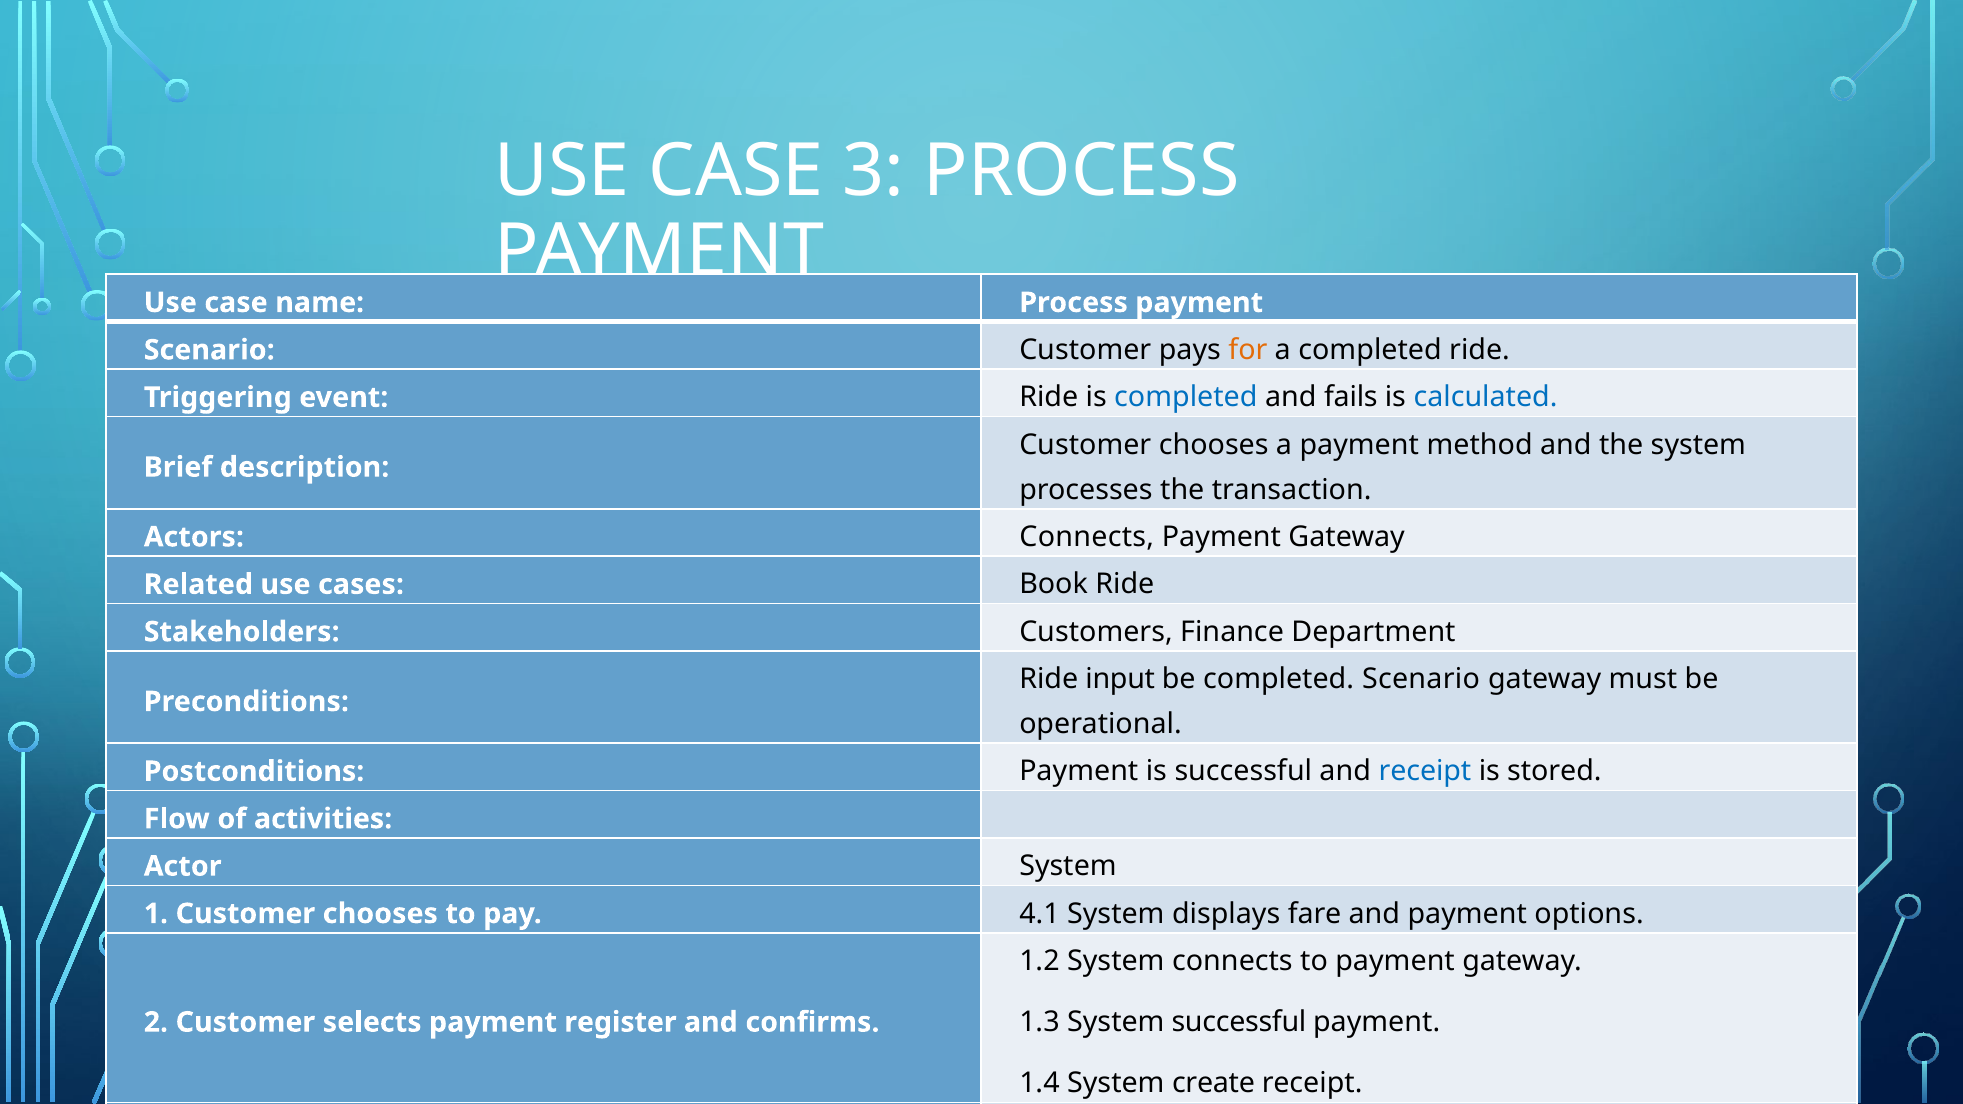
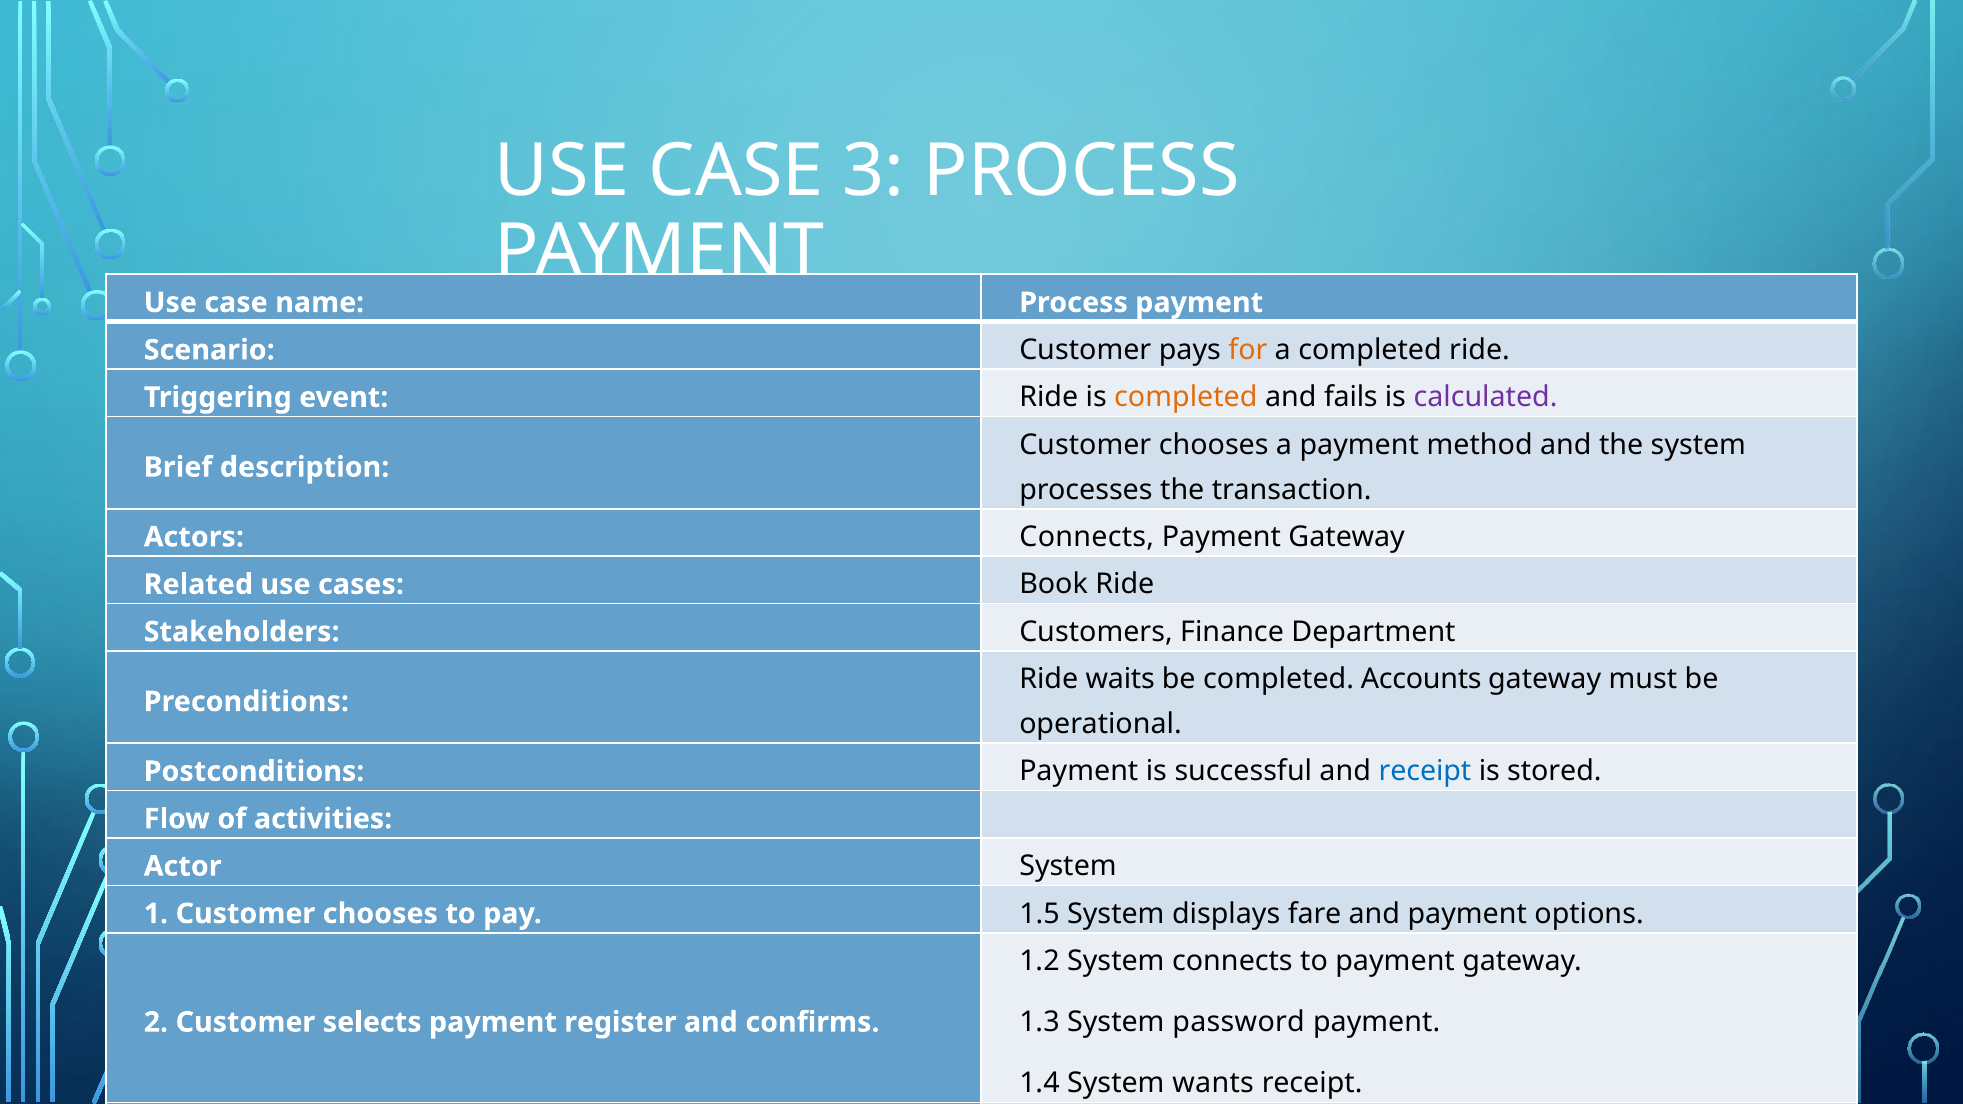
completed colour: blue -> orange (1186, 398)
calculated colour: blue -> purple (1486, 398)
input: input -> waits (1120, 679)
completed Scenario: Scenario -> Accounts (1421, 679)
4.1: 4.1 -> 1.5 (1040, 914)
System successful: successful -> password (1239, 1022)
create: create -> wants (1213, 1084)
